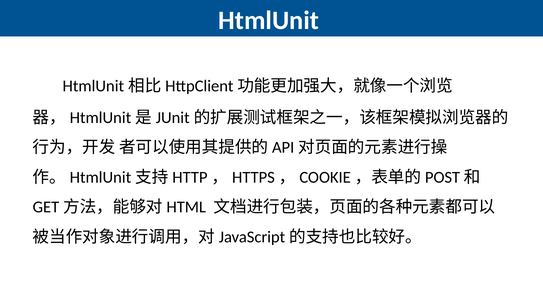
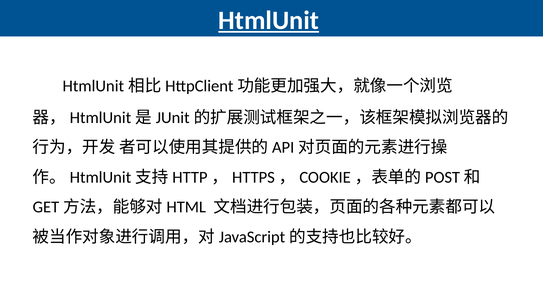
HtmlUnit underline: none -> present (269, 20)
